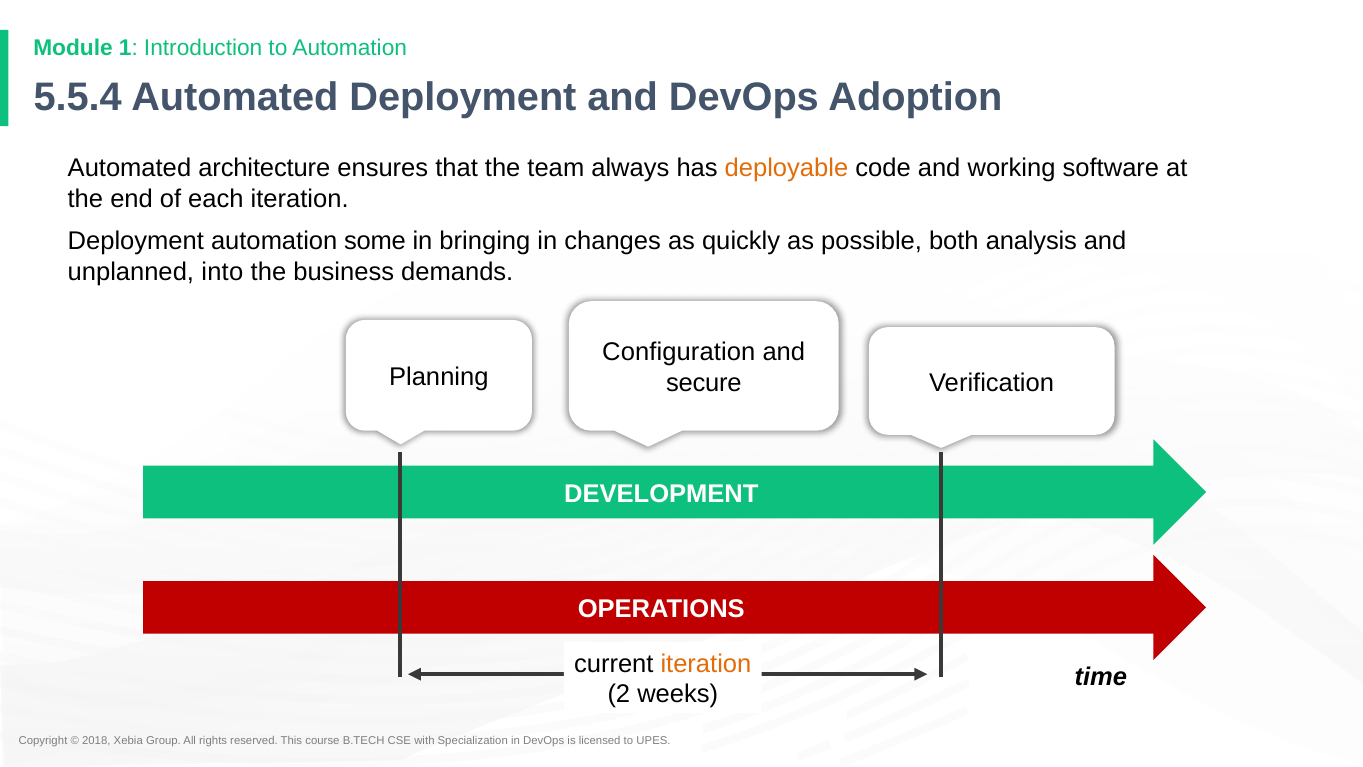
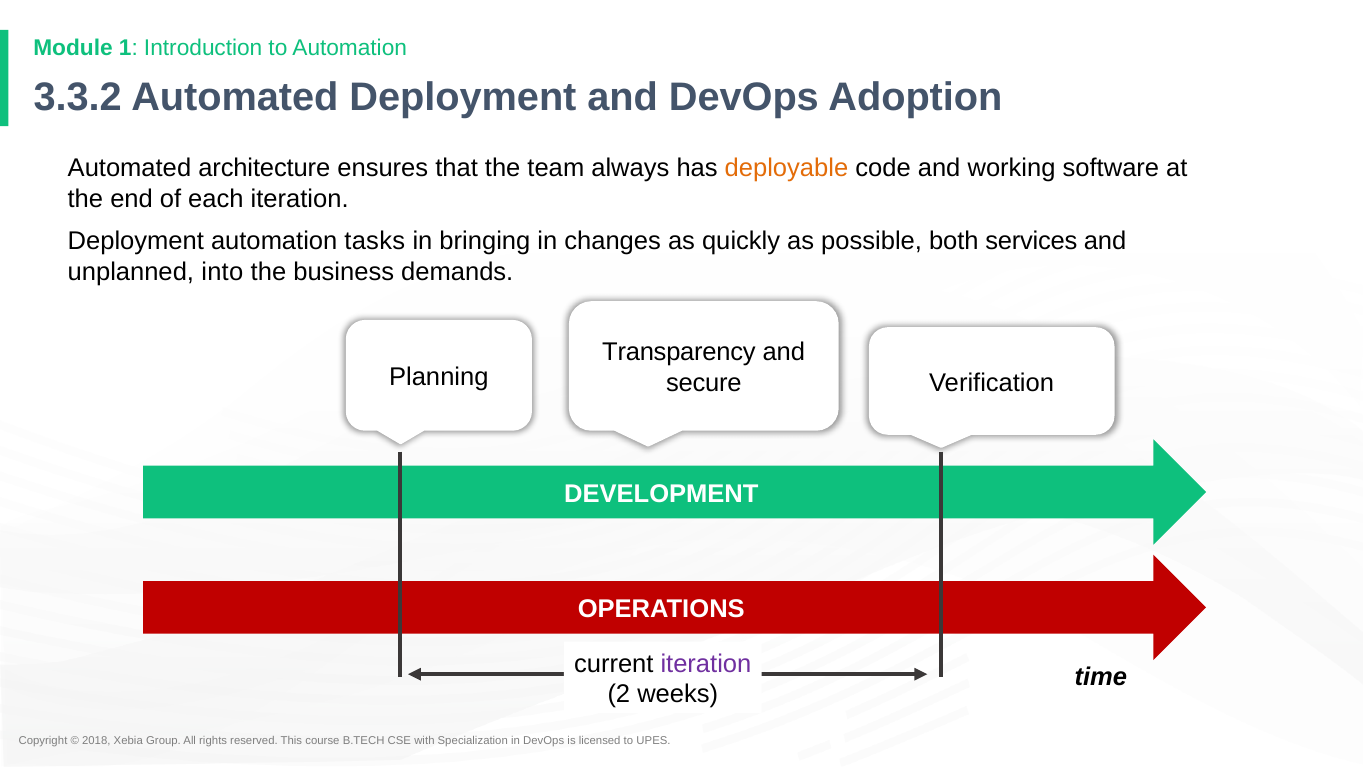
5.5.4: 5.5.4 -> 3.3.2 (78, 97)
some: some -> tasks (375, 241)
analysis: analysis -> services (1031, 241)
Configuration: Configuration -> Transparency (679, 352)
iteration colour: orange -> purple (706, 663)
